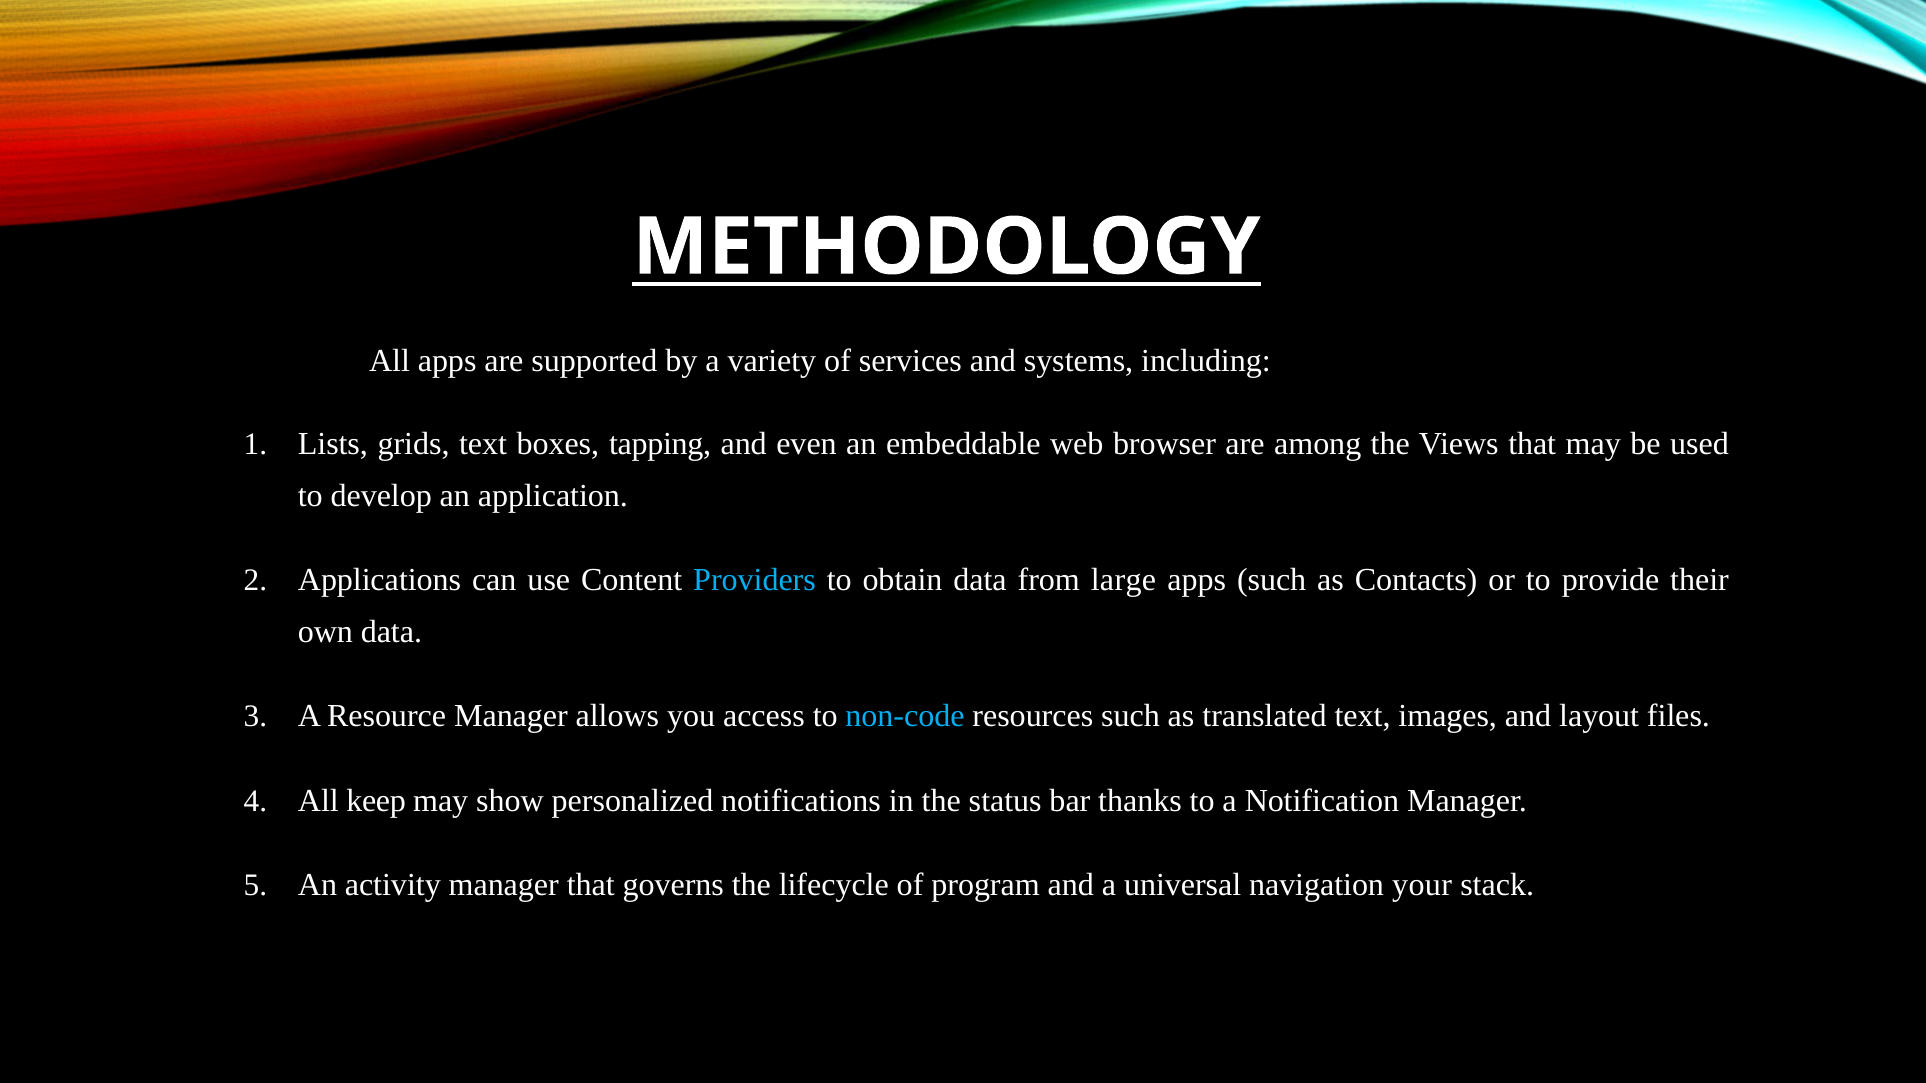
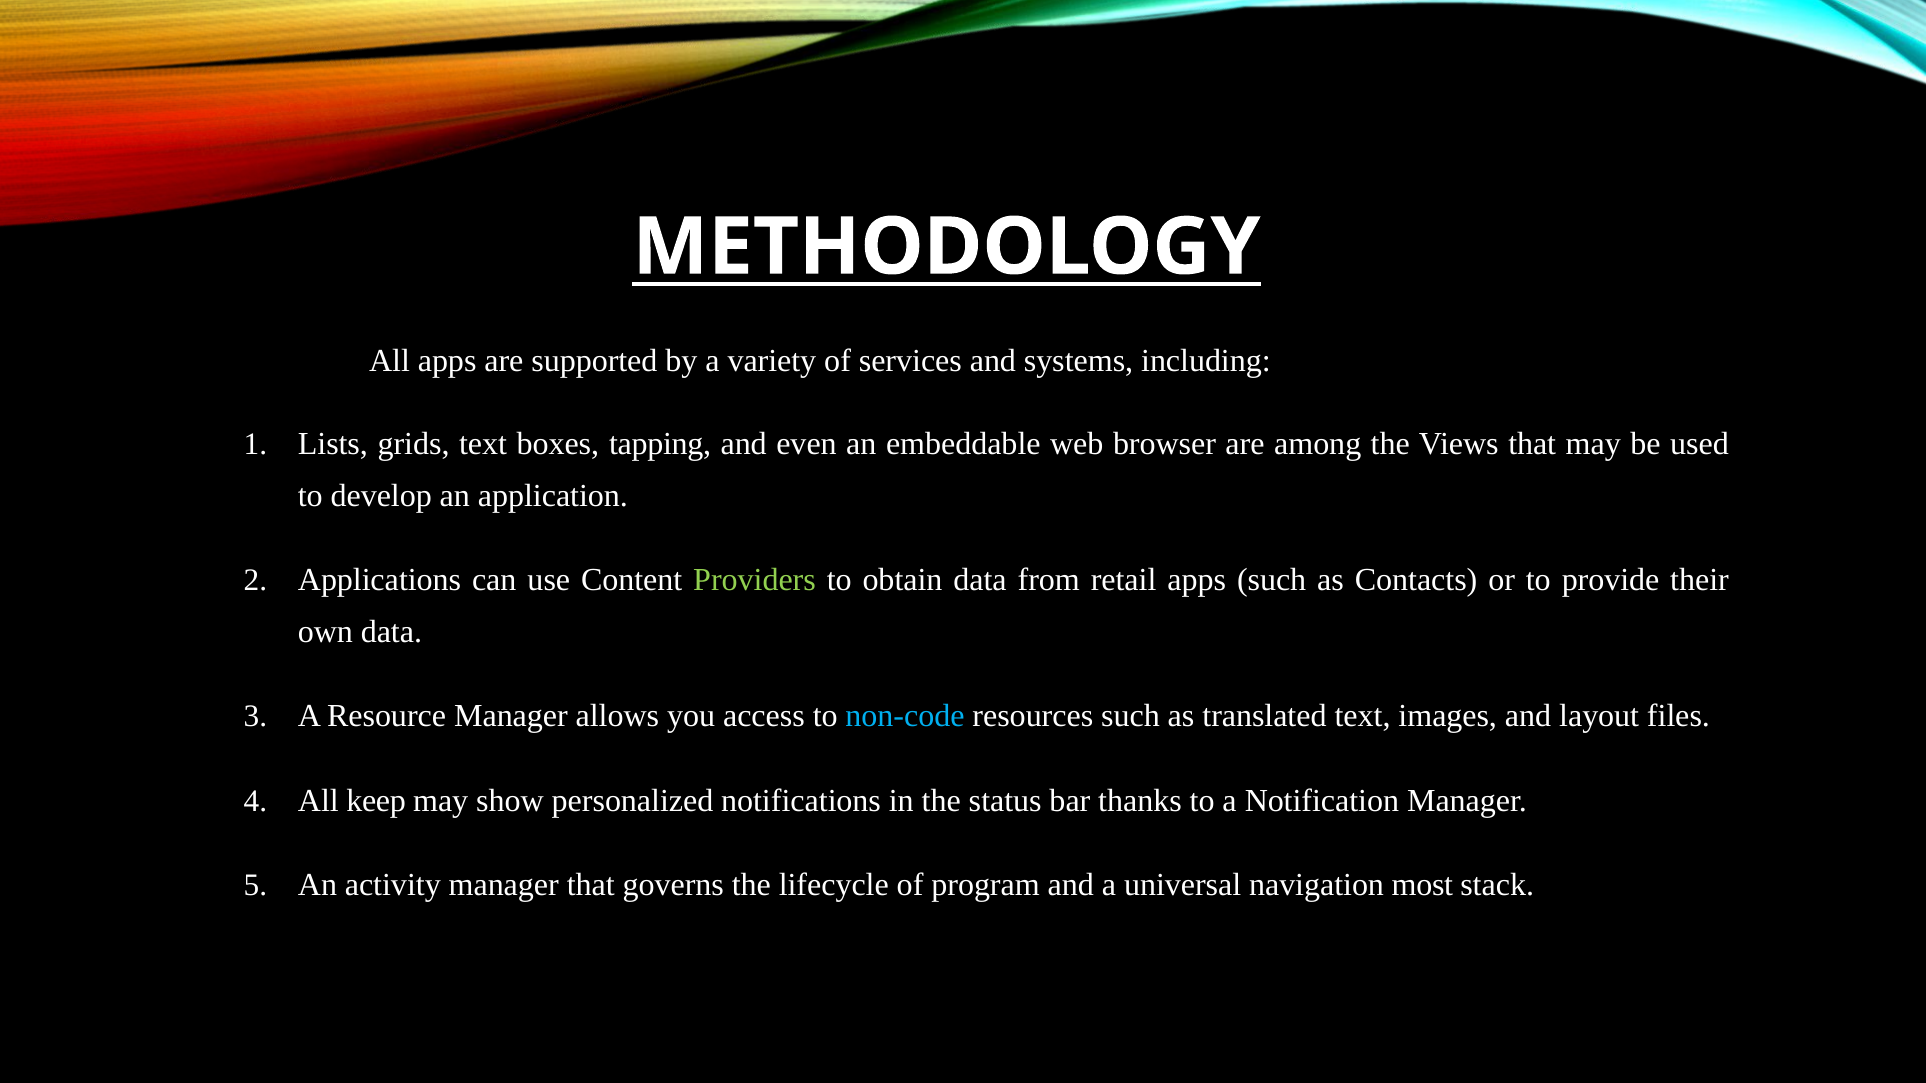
Providers colour: light blue -> light green (755, 580)
large: large -> retail (1124, 580)
your: your -> most (1422, 885)
